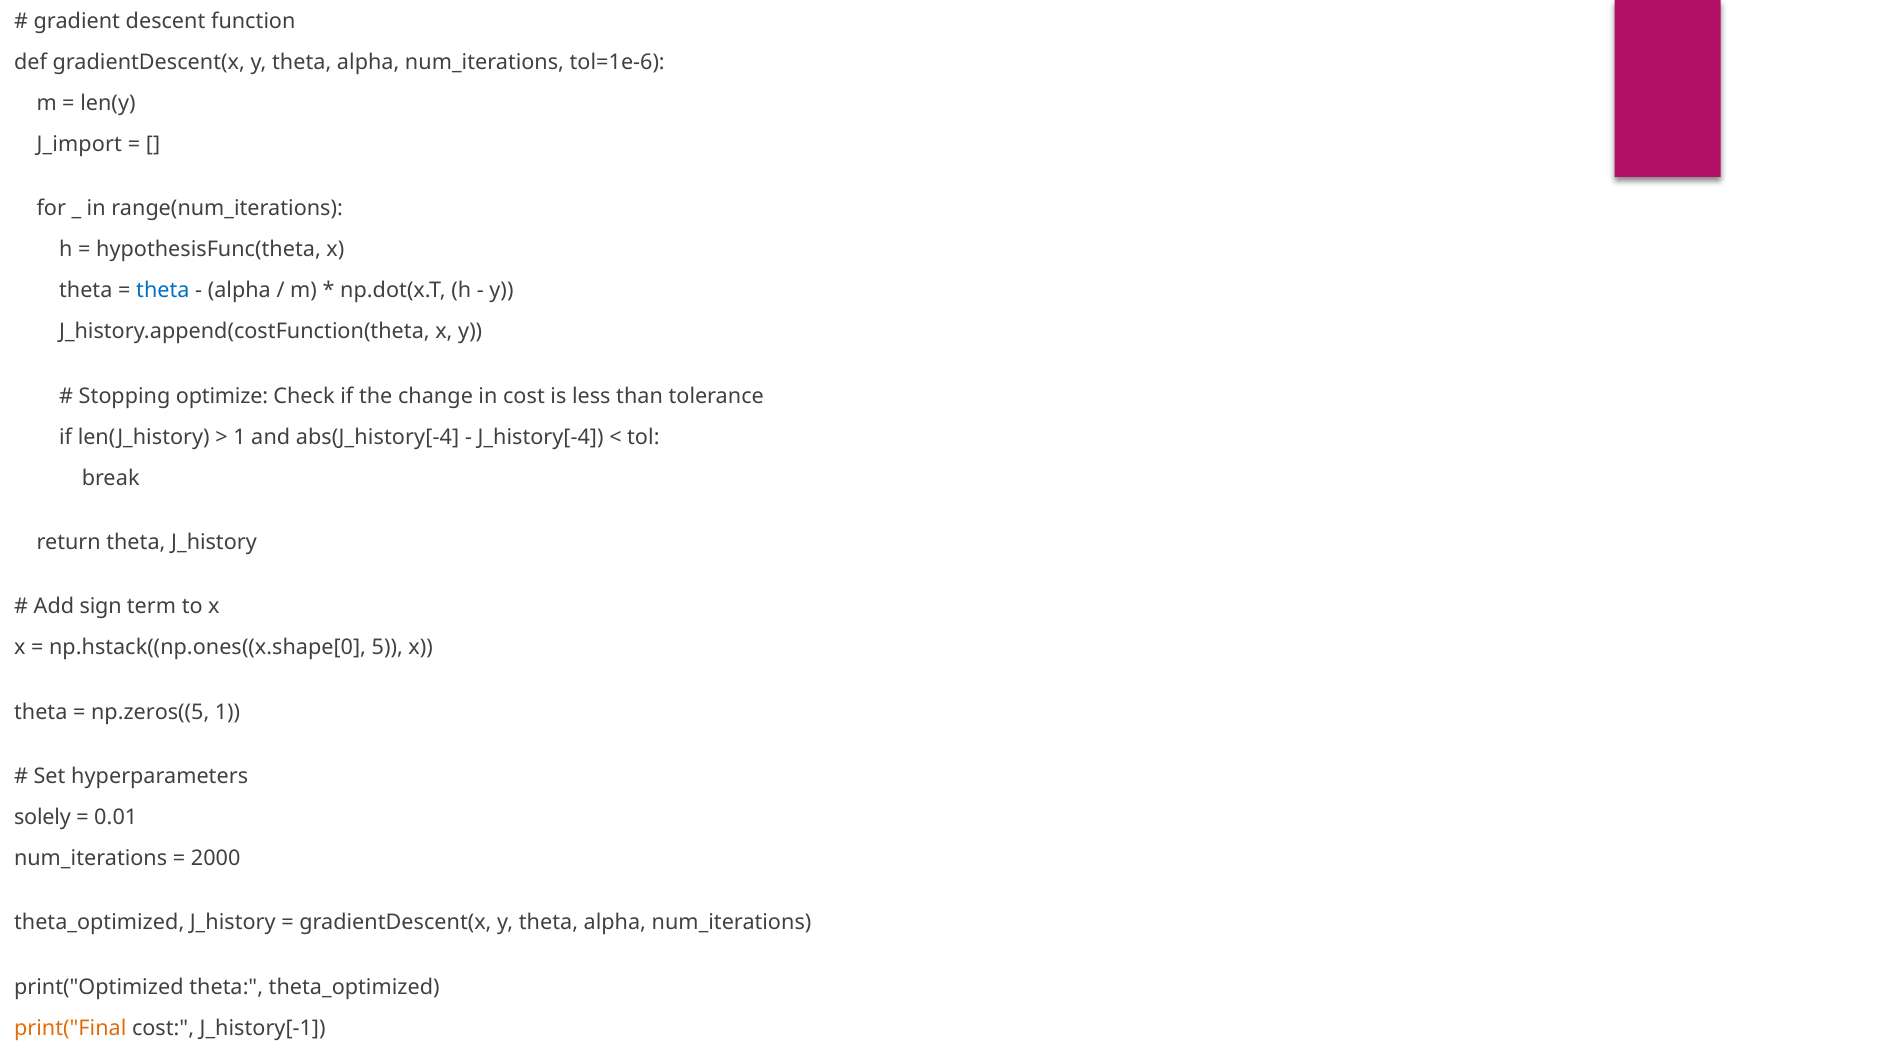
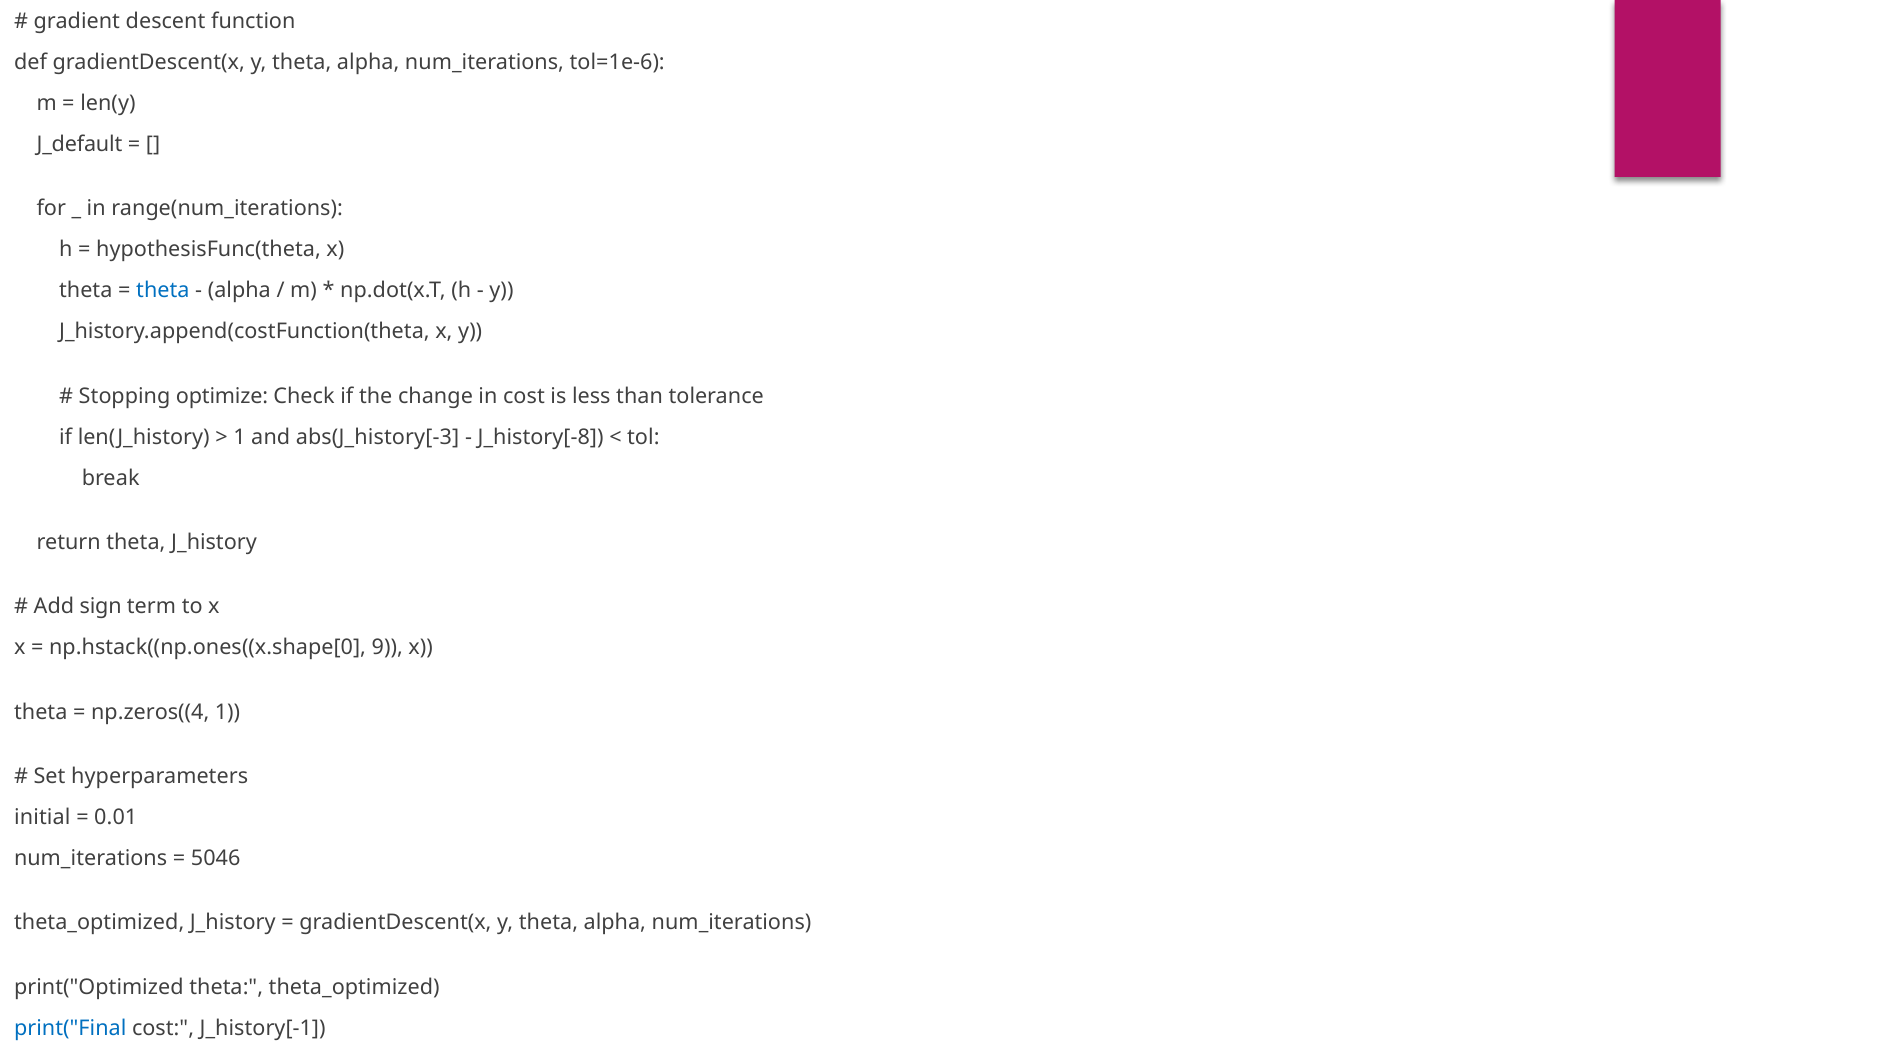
J_import: J_import -> J_default (79, 145)
abs(J_history[-4: abs(J_history[-4 -> abs(J_history[-3 (378, 437)
J_history[-4: J_history[-4 -> J_history[-8 (541, 437)
5: 5 -> 9 (387, 648)
np.zeros((5: np.zeros((5 -> np.zeros((4 (150, 712)
solely: solely -> initial (42, 817)
2000: 2000 -> 5046 (216, 858)
print("Final colour: orange -> blue (70, 1028)
